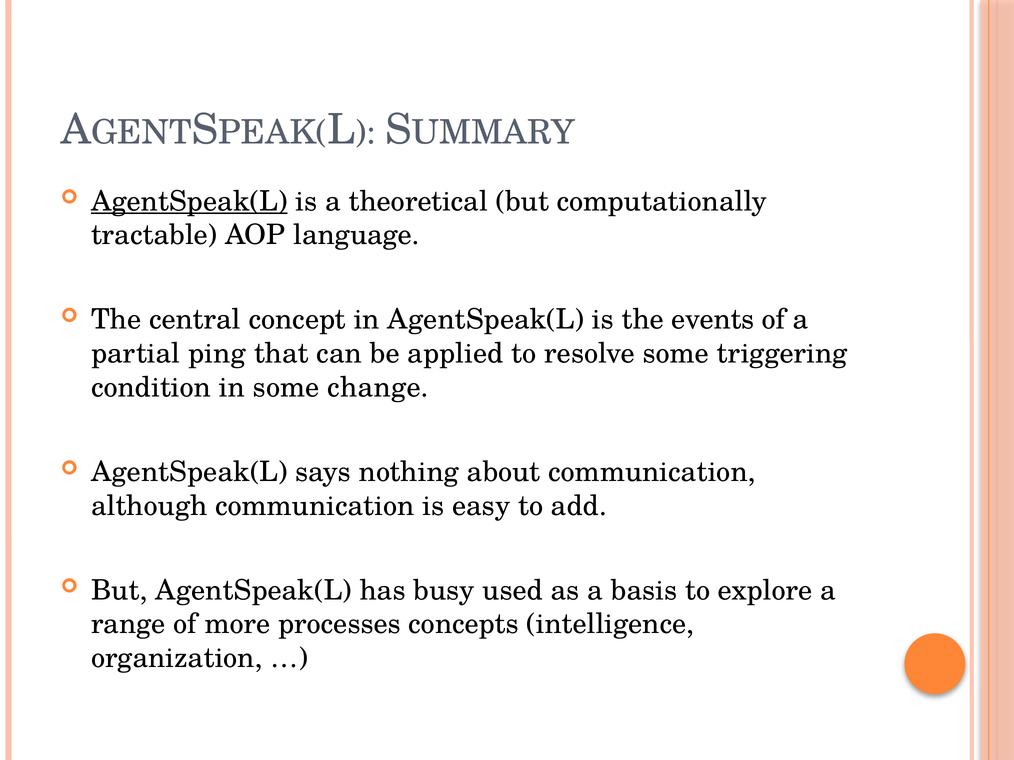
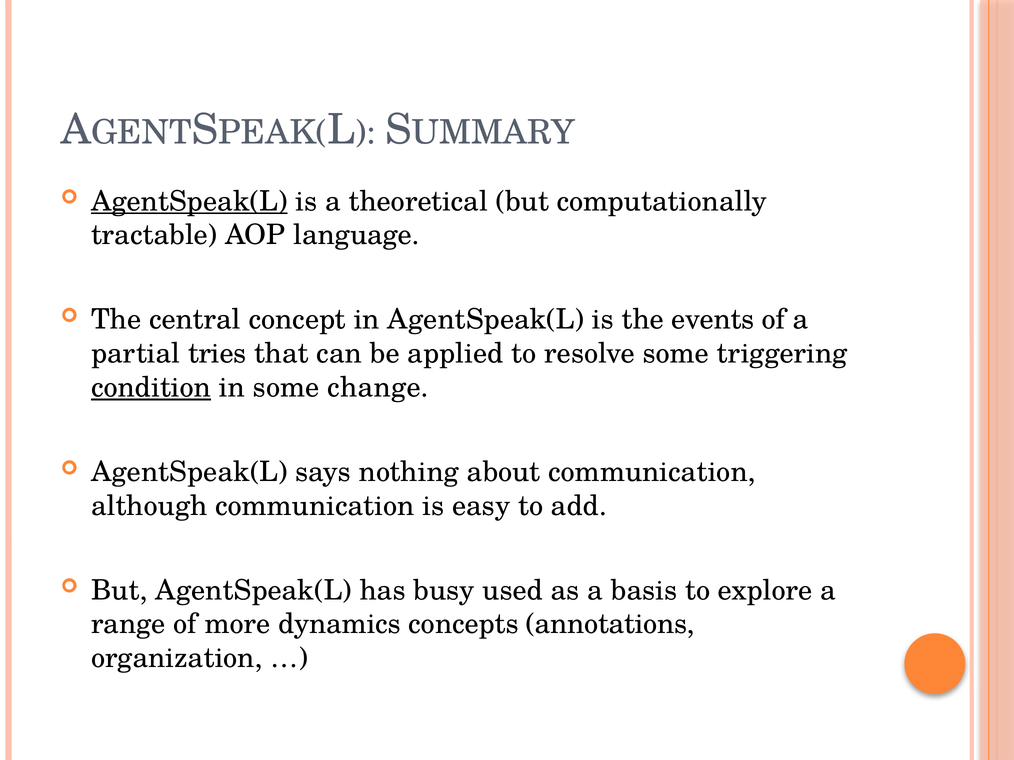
ping: ping -> tries (217, 354)
condition underline: none -> present (151, 388)
processes: processes -> dynamics (340, 625)
intelligence: intelligence -> annotations (610, 625)
